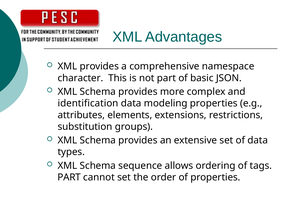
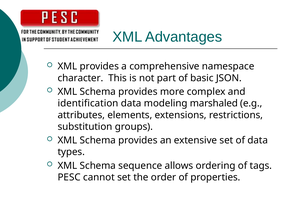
modeling properties: properties -> marshaled (214, 103)
PART: PART -> PESC (69, 177)
